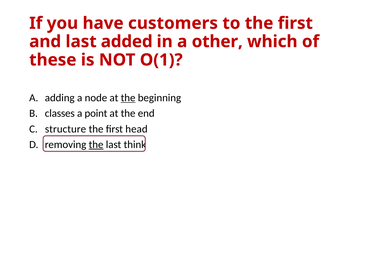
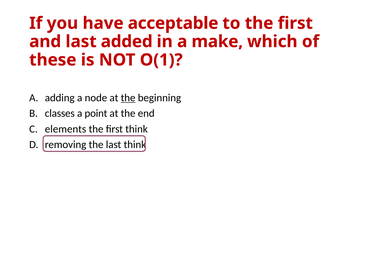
customers: customers -> acceptable (173, 23)
other: other -> make (217, 42)
structure: structure -> elements (66, 129)
first head: head -> think (137, 129)
the underline: present -> none (96, 145)
